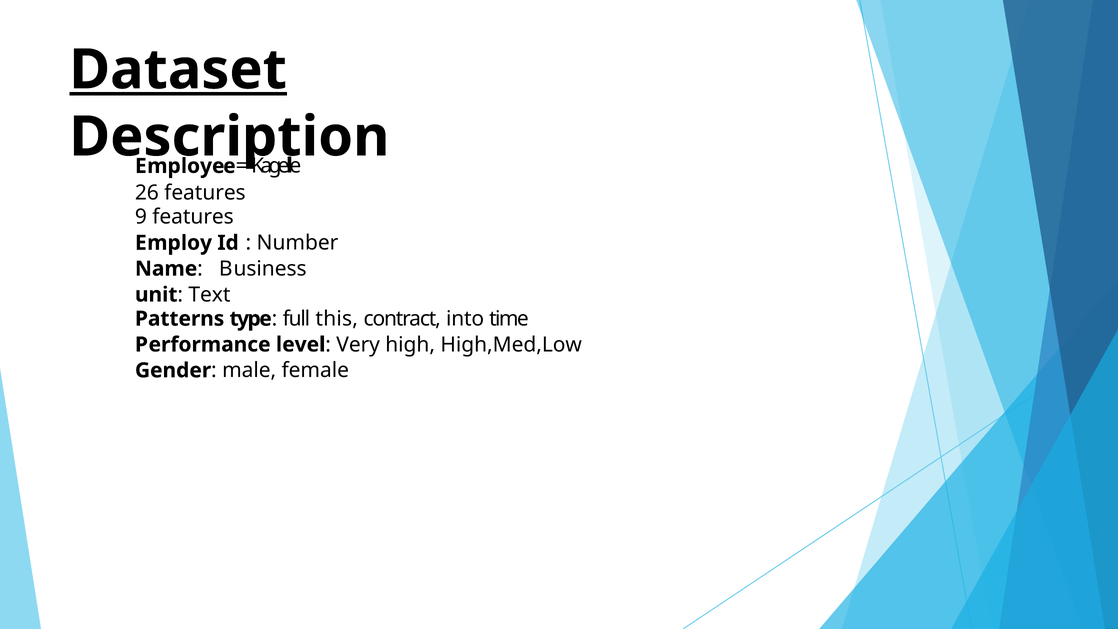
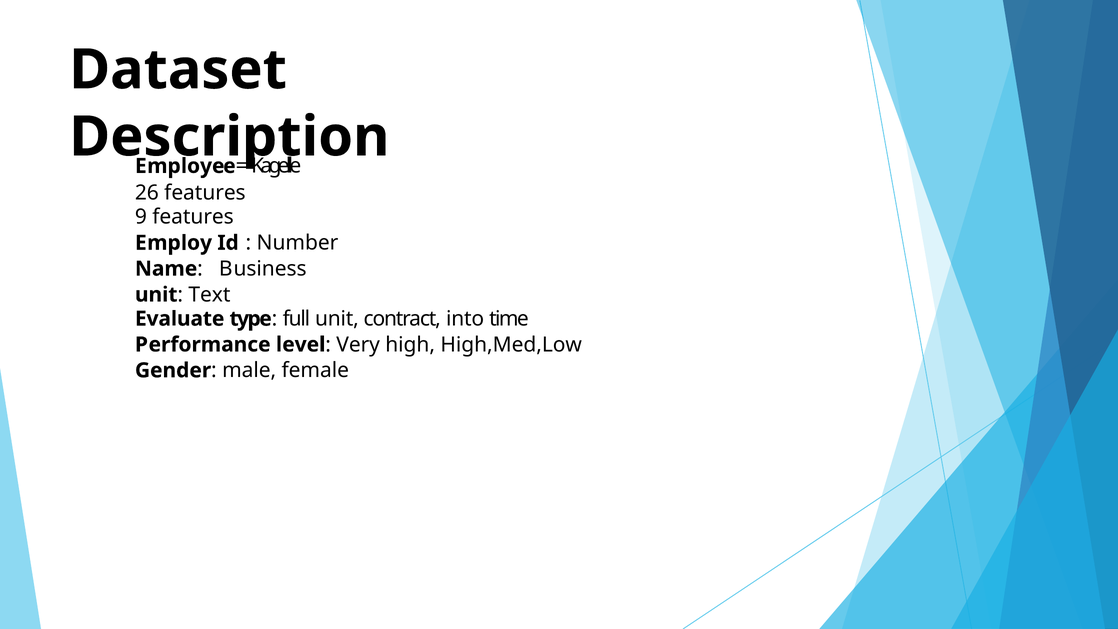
Dataset underline: present -> none (178, 70)
Patterns: Patterns -> Evaluate (180, 319)
full this: this -> unit (337, 319)
